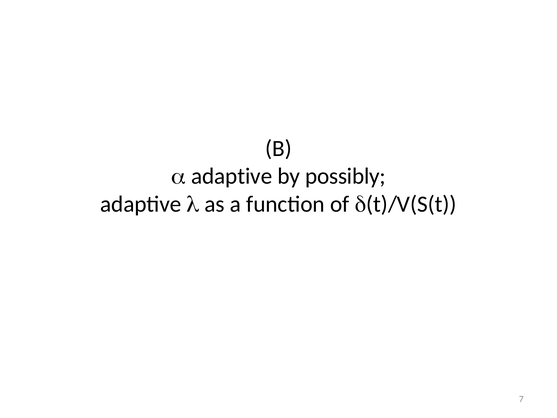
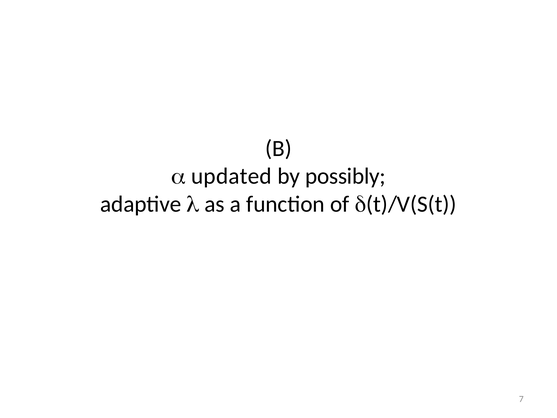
adaptive: adaptive -> updated (231, 176)
